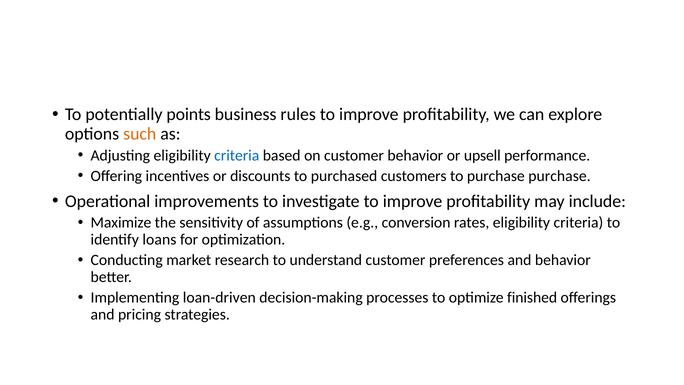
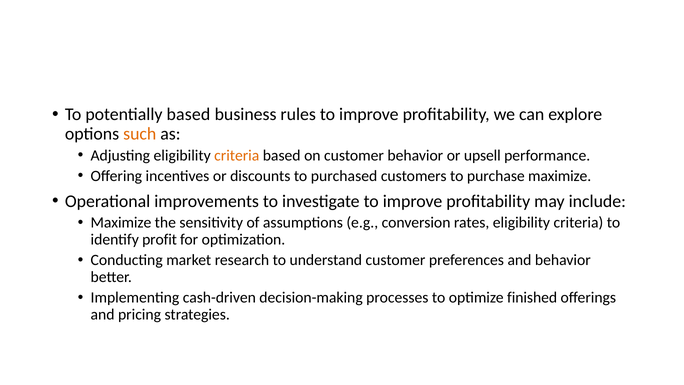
potentially points: points -> based (188, 114)
criteria colour: blue -> orange (237, 155)
purchase purchase: purchase -> maximize (560, 176)
loans: loans -> profit (160, 240)
loan-driven: loan-driven -> cash-driven (219, 297)
